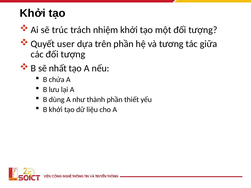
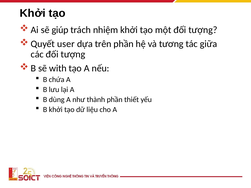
trúc: trúc -> giúp (60, 30)
nhất: nhất -> with (58, 68)
